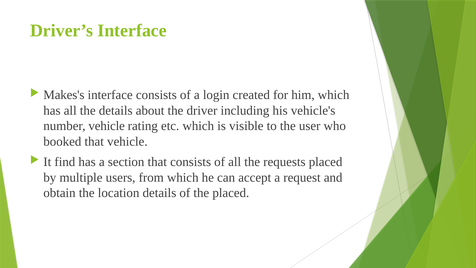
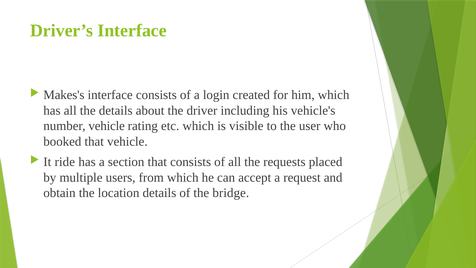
find: find -> ride (65, 162)
the placed: placed -> bridge (231, 193)
